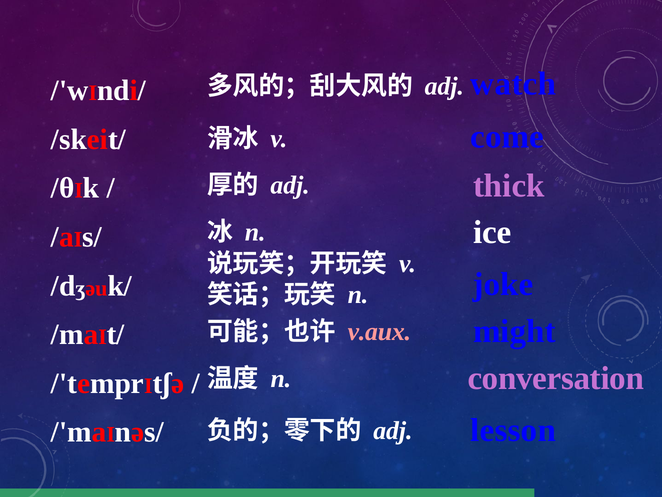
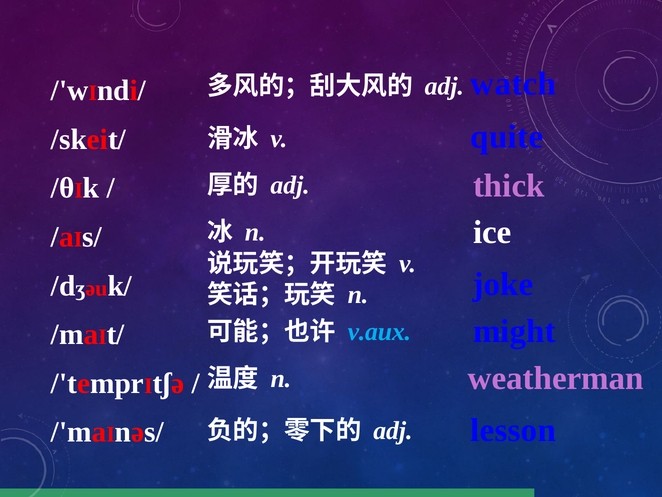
come: come -> quite (507, 137)
v.aux colour: pink -> light blue (379, 331)
conversation: conversation -> weatherman (556, 378)
